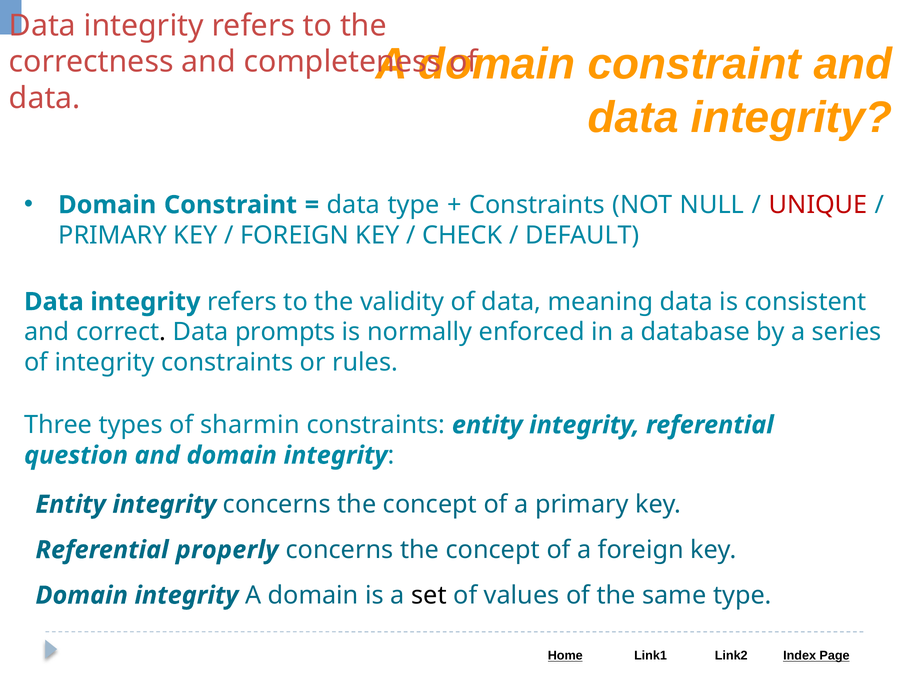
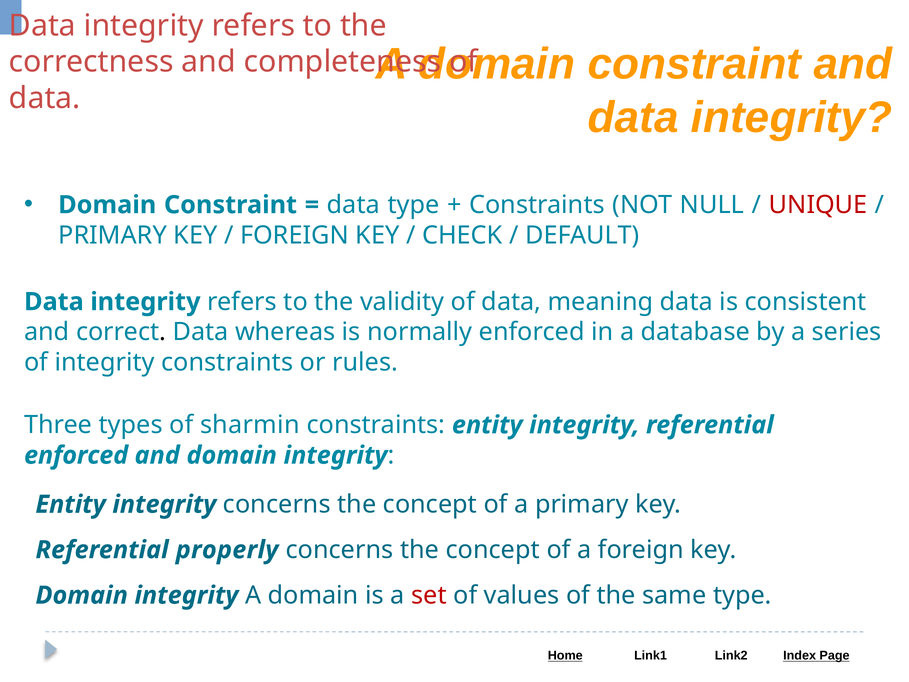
prompts: prompts -> whereas (285, 332)
question: question -> enforced (76, 455)
set colour: black -> red (429, 595)
